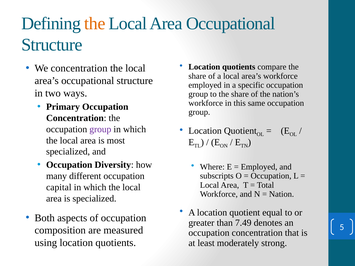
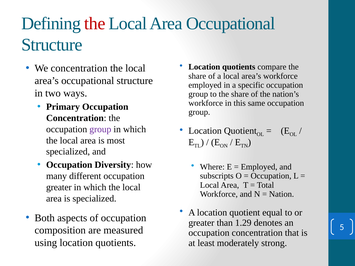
the colour: orange -> red (95, 23)
capital: capital -> greater (59, 187)
7.49: 7.49 -> 1.29 (243, 223)
